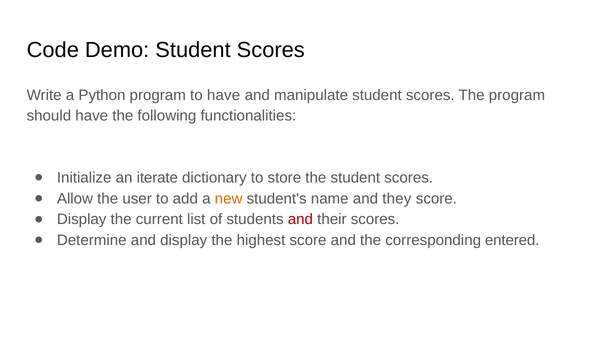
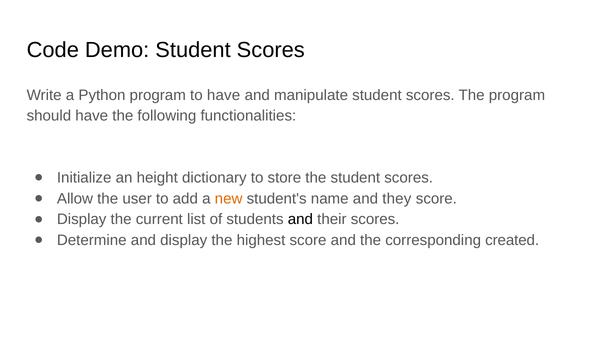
iterate: iterate -> height (157, 178)
and colour: red -> black (300, 220)
entered: entered -> created (512, 240)
